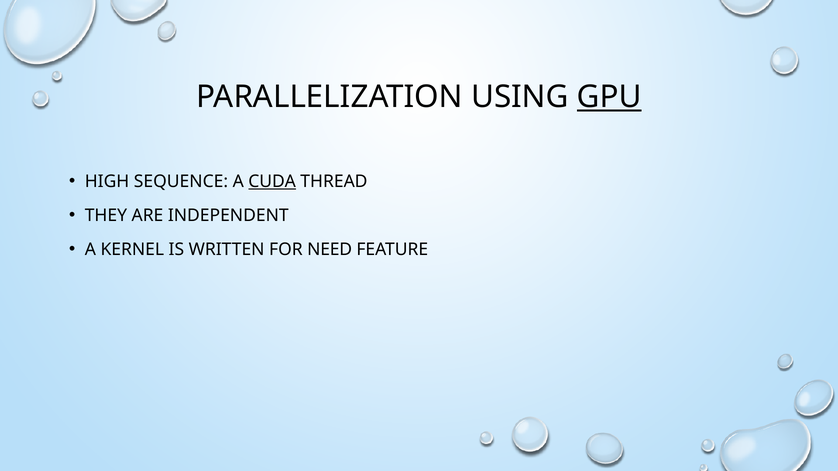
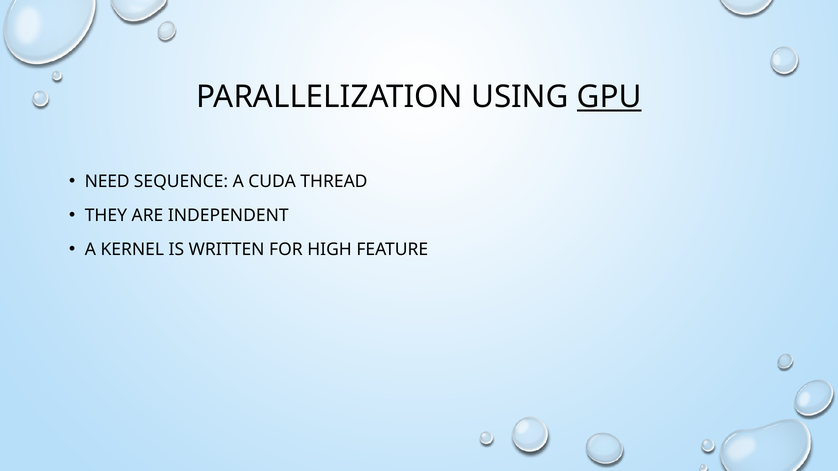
HIGH: HIGH -> NEED (107, 182)
CUDA underline: present -> none (272, 182)
NEED: NEED -> HIGH (330, 249)
